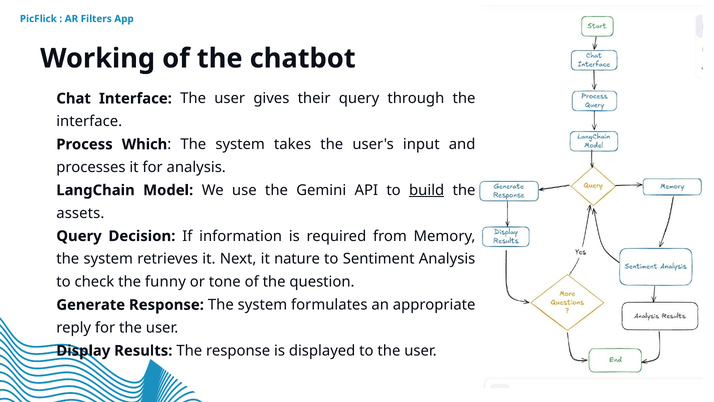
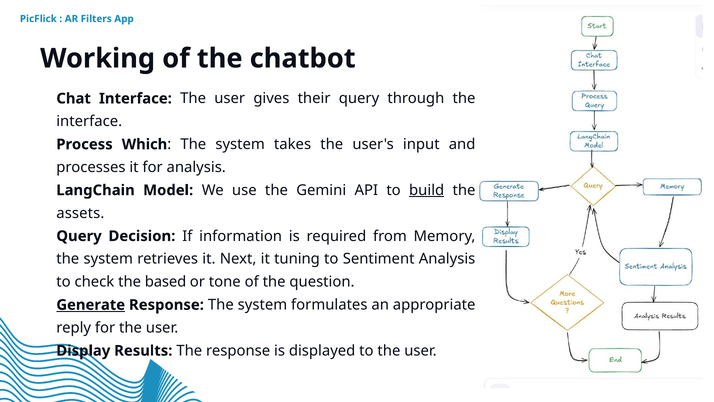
nature: nature -> tuning (297, 259)
funny: funny -> based (166, 282)
Generate underline: none -> present (91, 305)
